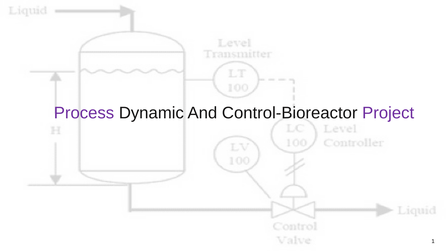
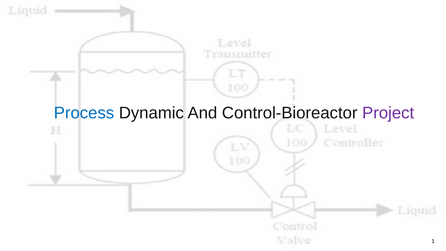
Process colour: purple -> blue (84, 113)
